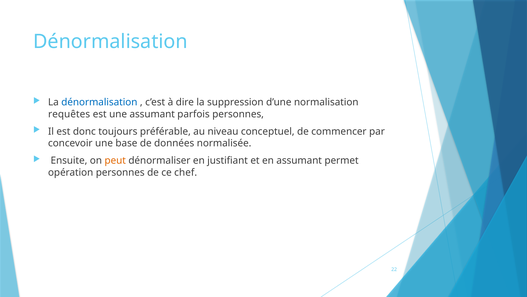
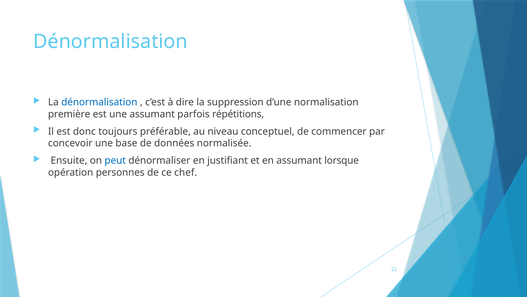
requêtes: requêtes -> première (69, 114)
parfois personnes: personnes -> répétitions (238, 114)
peut colour: orange -> blue (115, 160)
permet: permet -> lorsque (342, 160)
